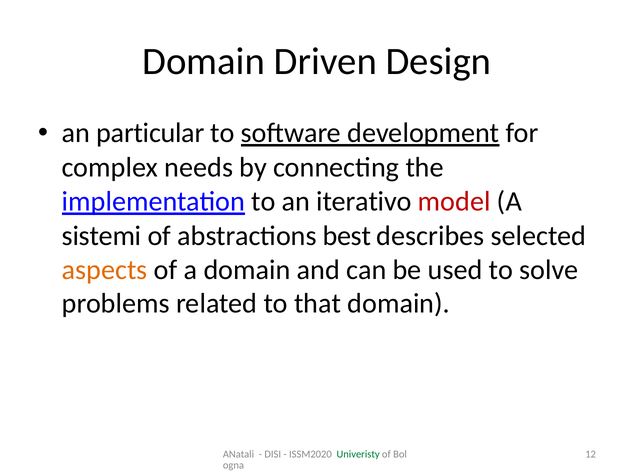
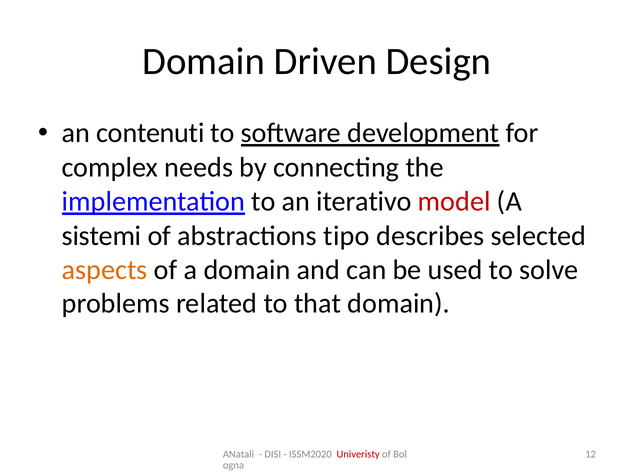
particular: particular -> contenuti (150, 133)
best: best -> tipo (347, 236)
Univeristy colour: green -> red (358, 454)
